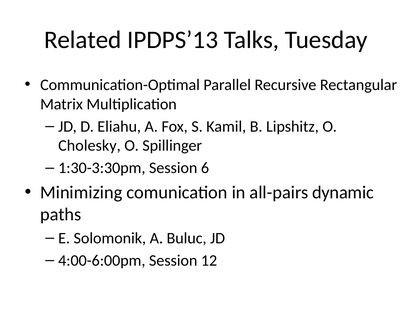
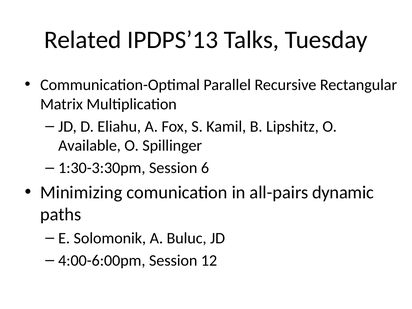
Cholesky: Cholesky -> Available (90, 146)
